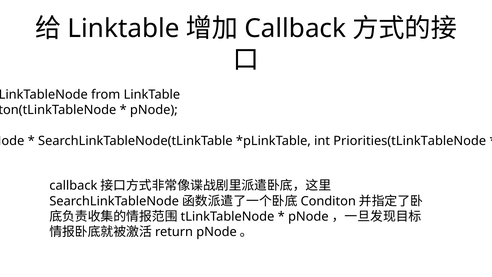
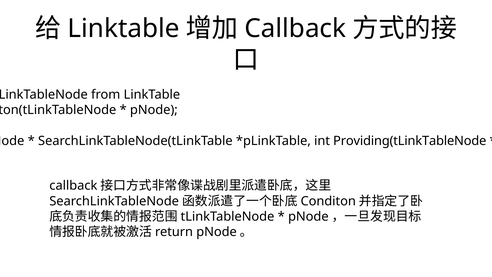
Priorities(tLinkTableNode: Priorities(tLinkTableNode -> Providing(tLinkTableNode (410, 141)
